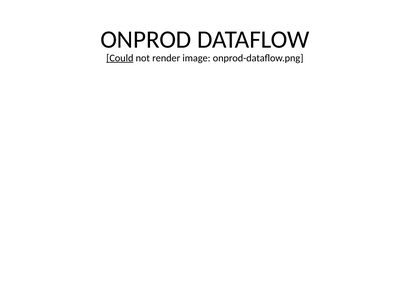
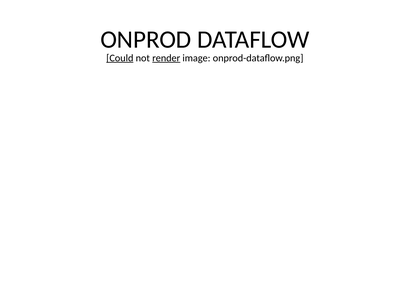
render underline: none -> present (166, 58)
